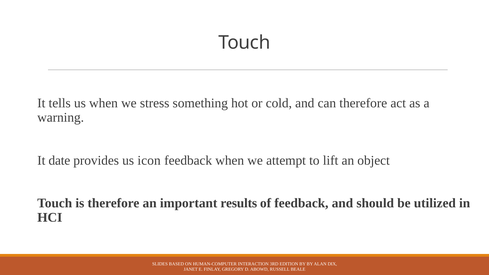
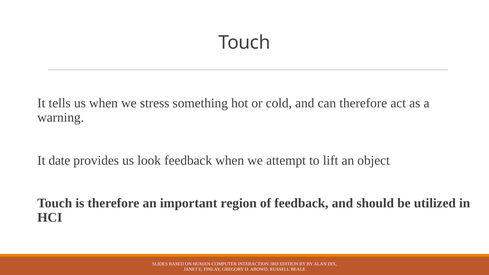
icon: icon -> look (149, 160)
results: results -> region (239, 203)
